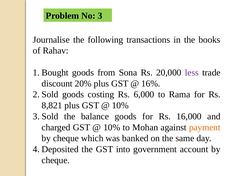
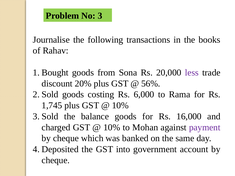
16%: 16% -> 56% (151, 84)
8,821: 8,821 -> 1,745 (52, 106)
payment colour: orange -> purple (205, 128)
